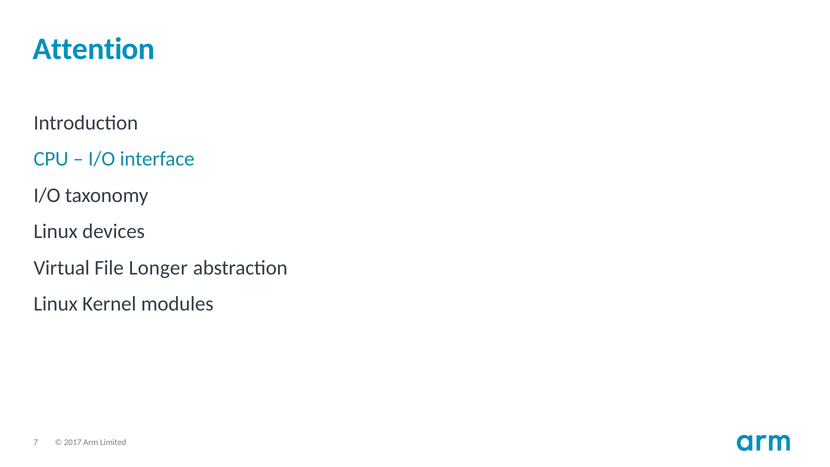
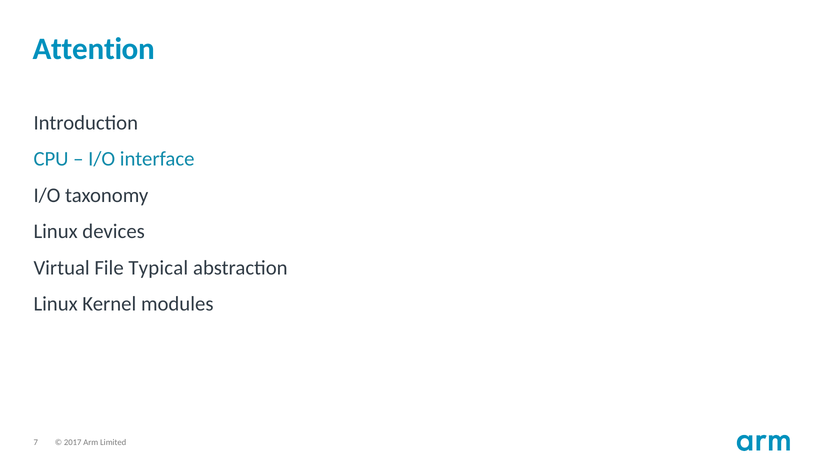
Longer: Longer -> Typical (158, 268)
